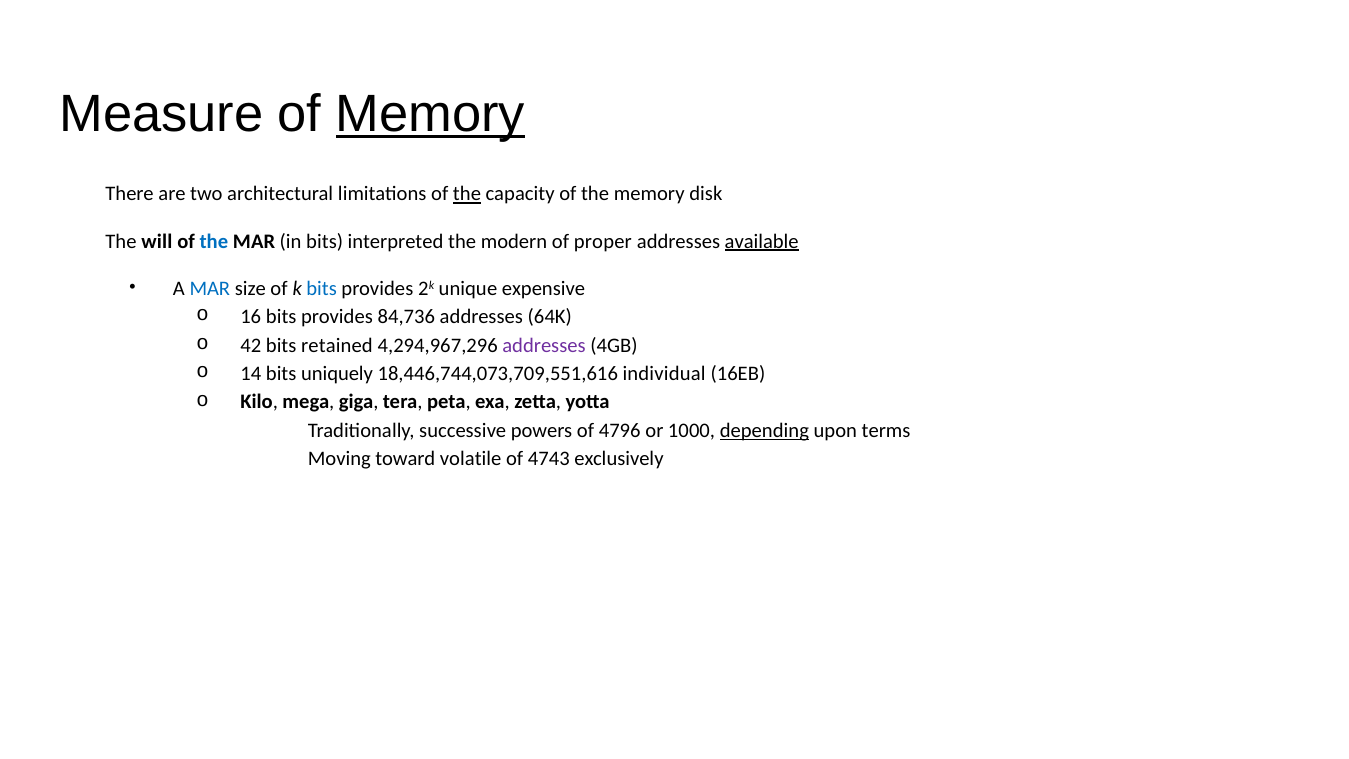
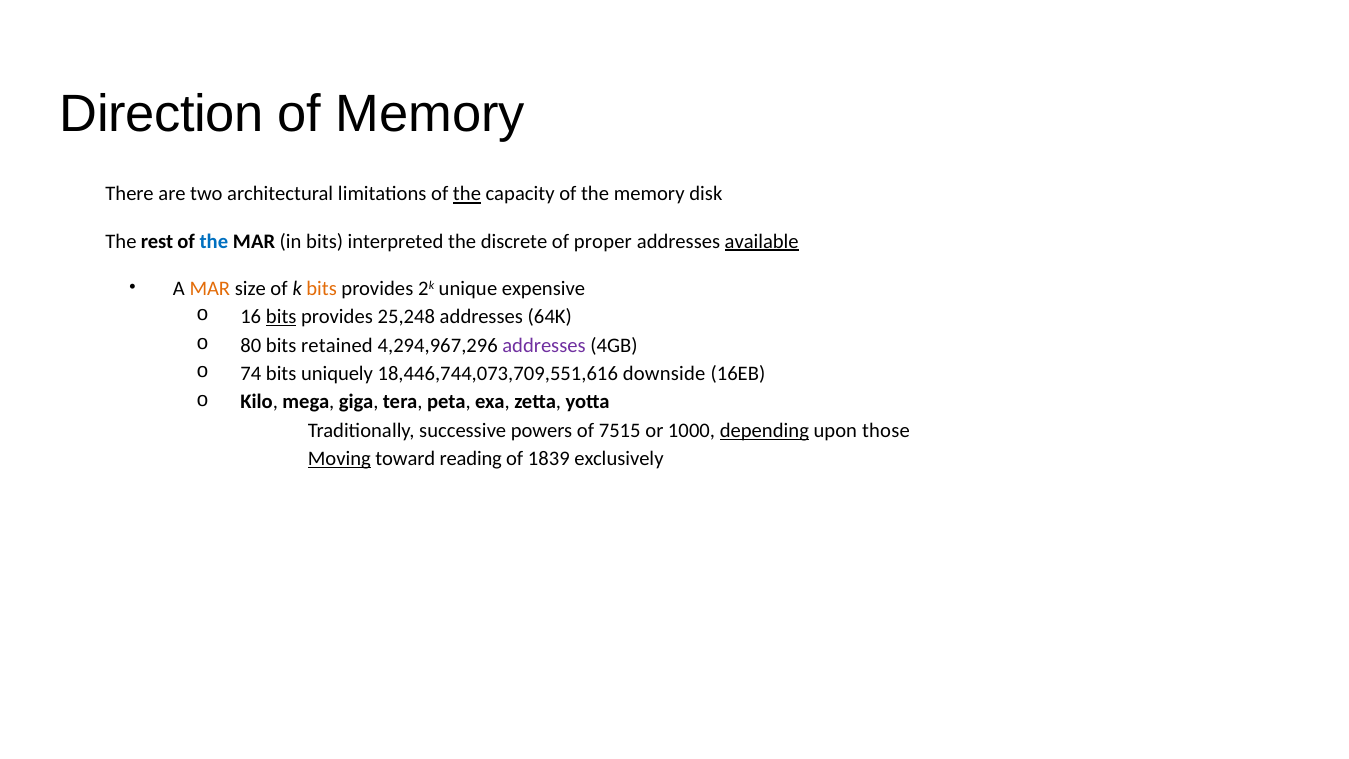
Measure: Measure -> Direction (162, 114)
Memory underline: present -> none (430, 114)
will: will -> rest (157, 241)
modern: modern -> discrete (514, 241)
MAR colour: blue -> orange (210, 288)
bits colour: blue -> orange (322, 288)
bits underline: none -> present (281, 317)
84,736: 84,736 -> 25,248 (406, 317)
42: 42 -> 80 (251, 345)
14: 14 -> 74 (251, 374)
individual: individual -> downside (664, 374)
4796: 4796 -> 7515 (620, 430)
terms: terms -> those (886, 430)
Moving underline: none -> present (339, 459)
volatile: volatile -> reading (471, 459)
4743: 4743 -> 1839 (549, 459)
